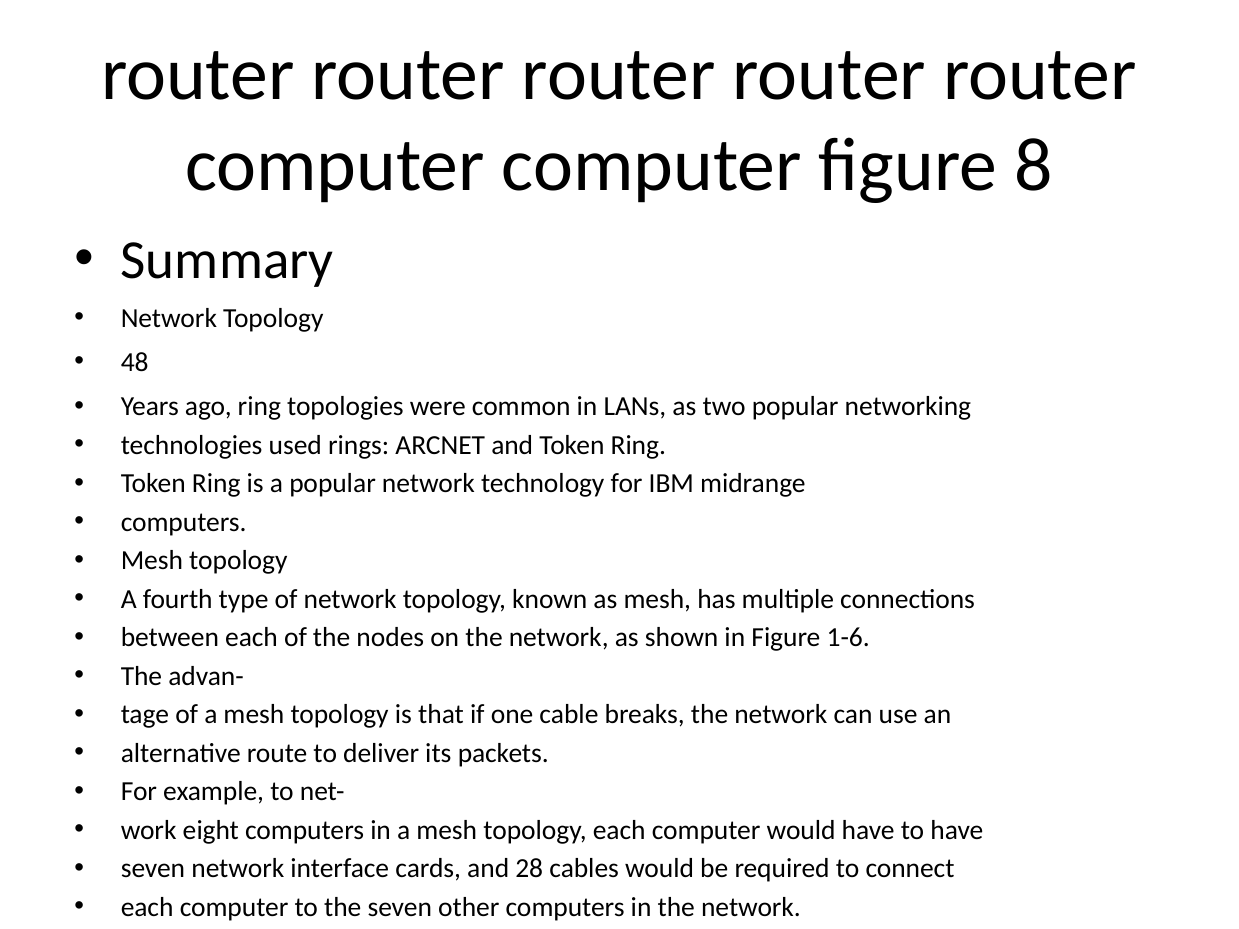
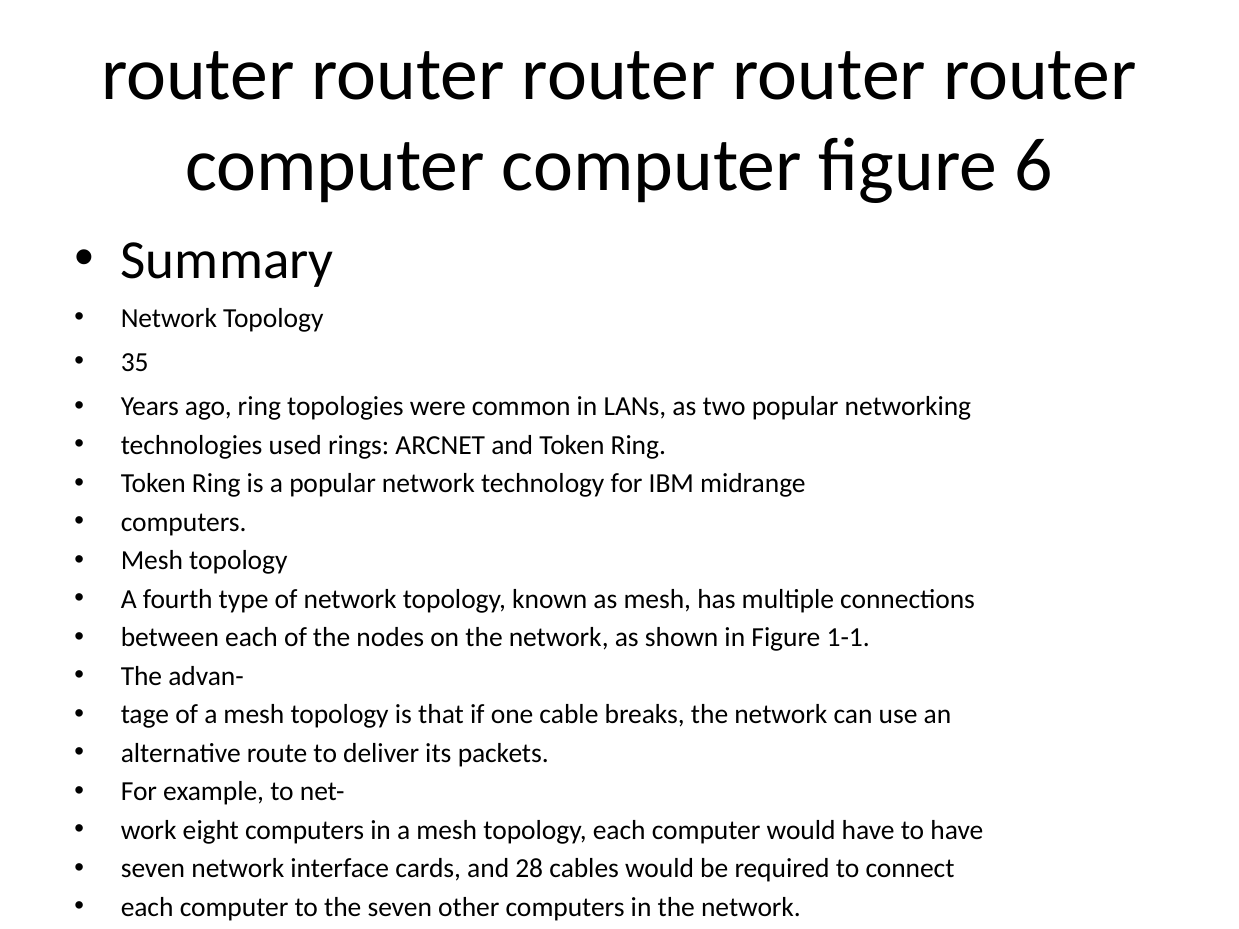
8: 8 -> 6 (1033, 165)
48: 48 -> 35 (135, 363)
1-6: 1-6 -> 1-1 (848, 638)
